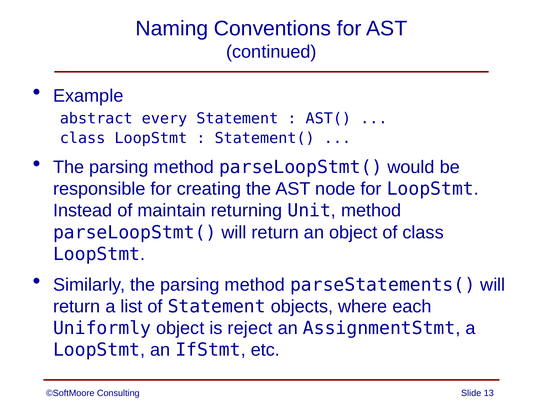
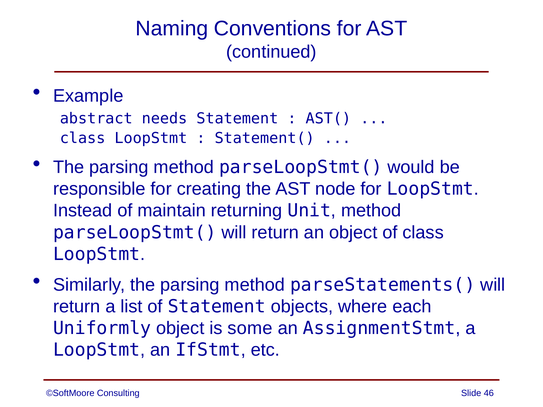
every: every -> needs (164, 119)
reject: reject -> some (250, 328)
13: 13 -> 46 (489, 393)
